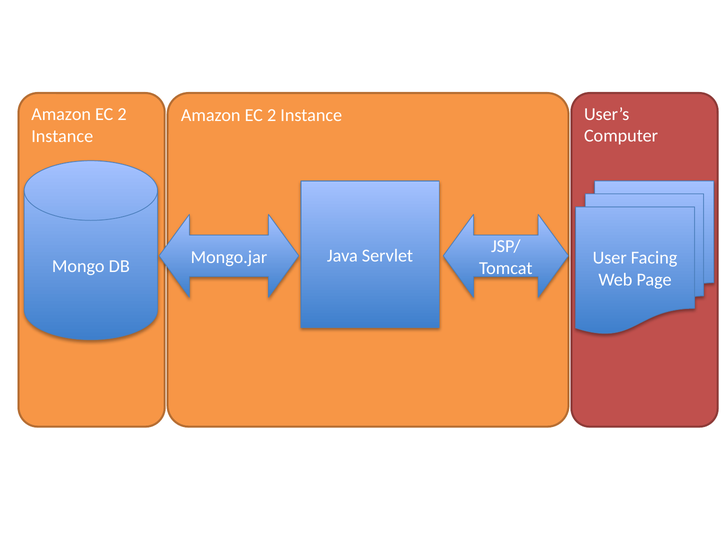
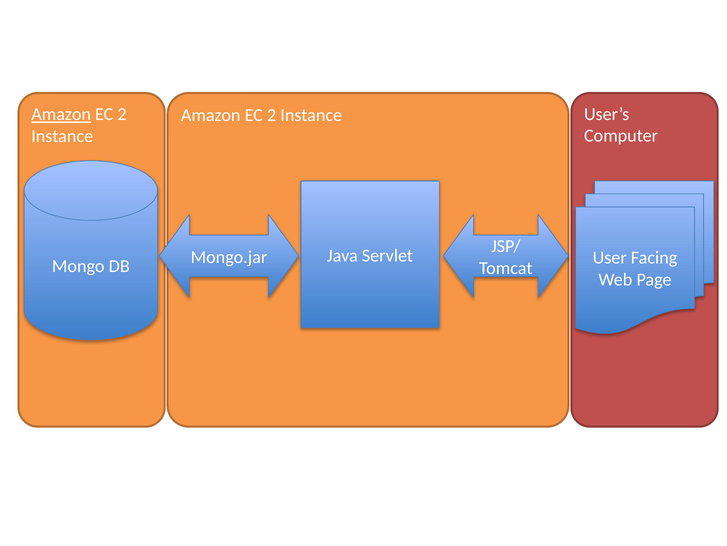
Amazon underline: none -> present (61, 114)
